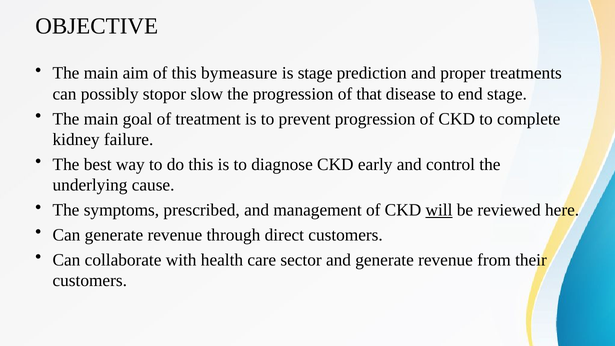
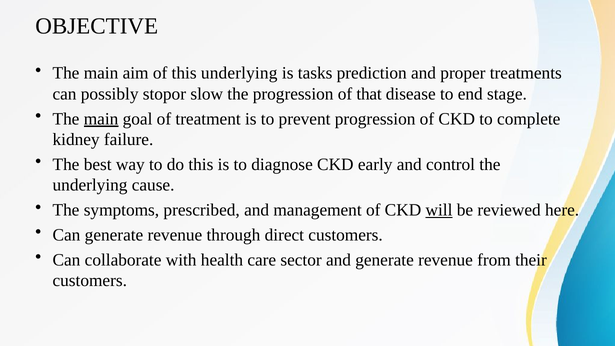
this bymeasure: bymeasure -> underlying (239, 73)
is stage: stage -> tasks (315, 73)
main underline: none -> present (101, 119)
